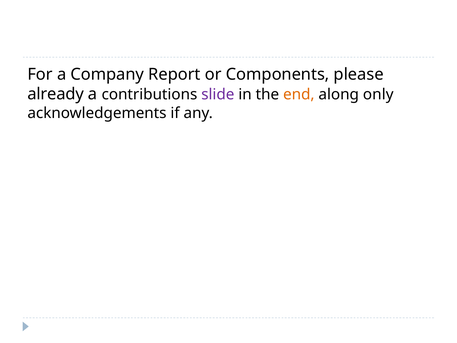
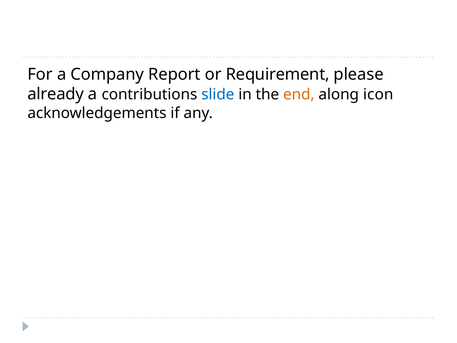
Components: Components -> Requirement (278, 74)
slide colour: purple -> blue (218, 94)
only: only -> icon (378, 94)
